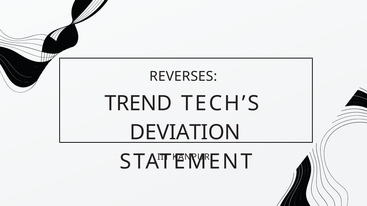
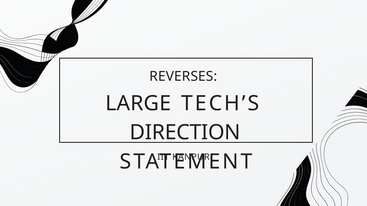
TREND: TREND -> LARGE (138, 104)
DEVIATION: DEVIATION -> DIRECTION (185, 133)
